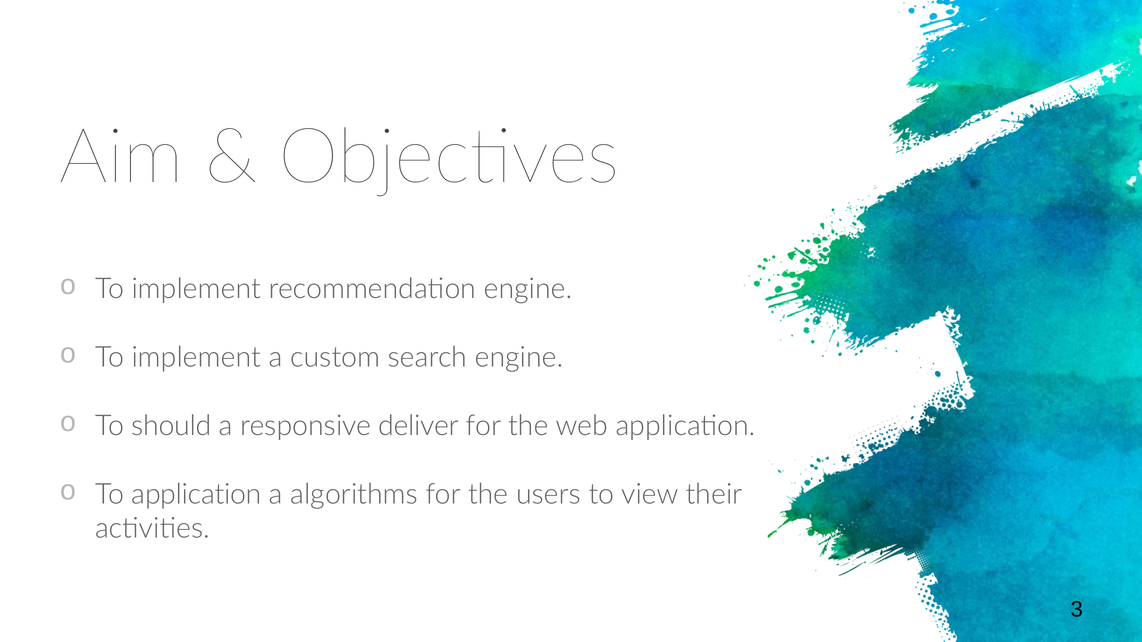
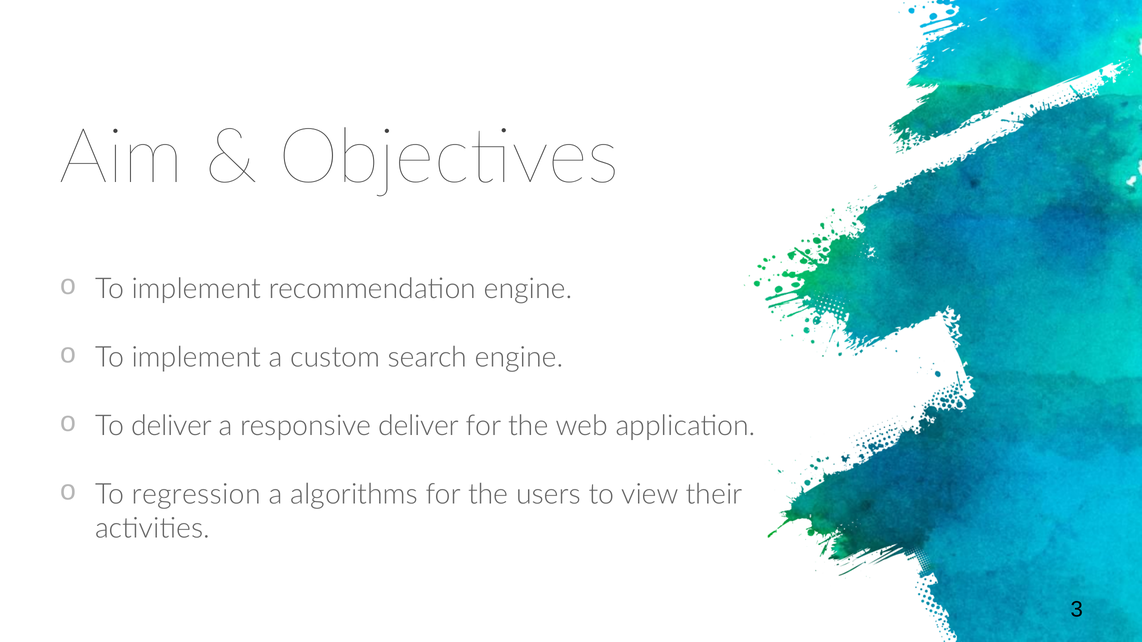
To should: should -> deliver (172, 426)
To application: application -> regression (196, 494)
